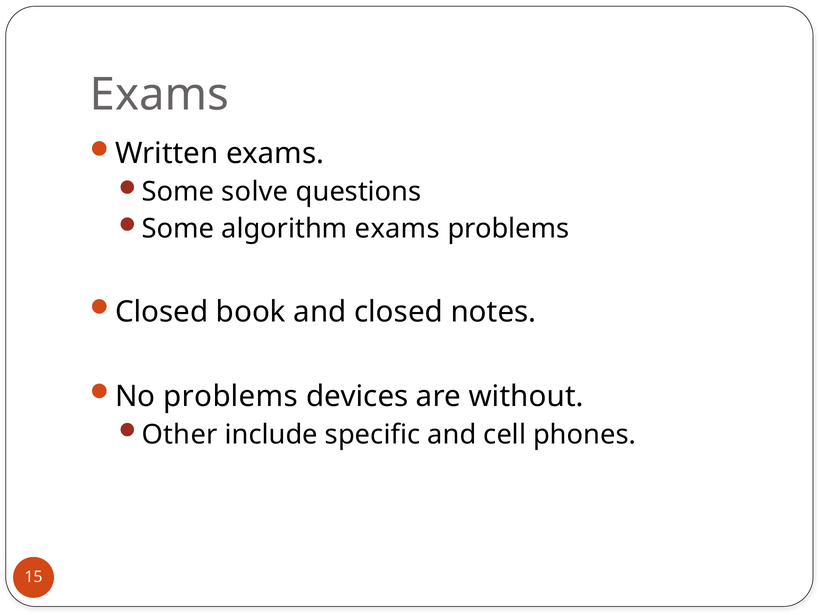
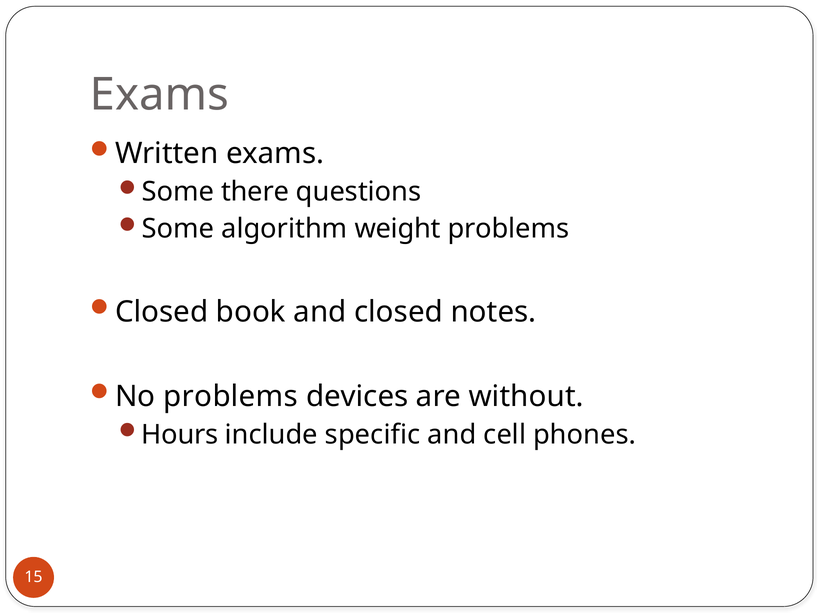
solve: solve -> there (255, 192)
algorithm exams: exams -> weight (398, 229)
Other: Other -> Hours (180, 434)
